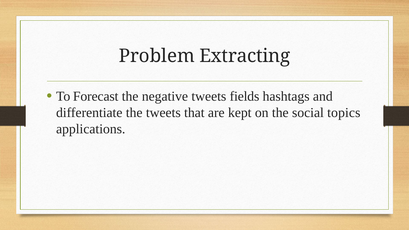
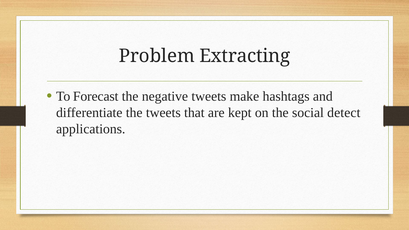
fields: fields -> make (244, 96)
topics: topics -> detect (344, 113)
